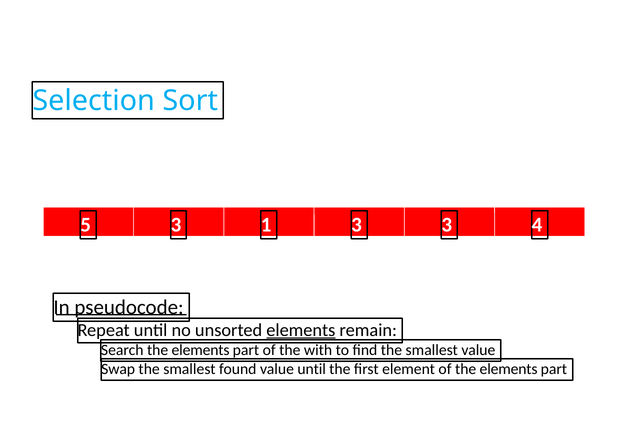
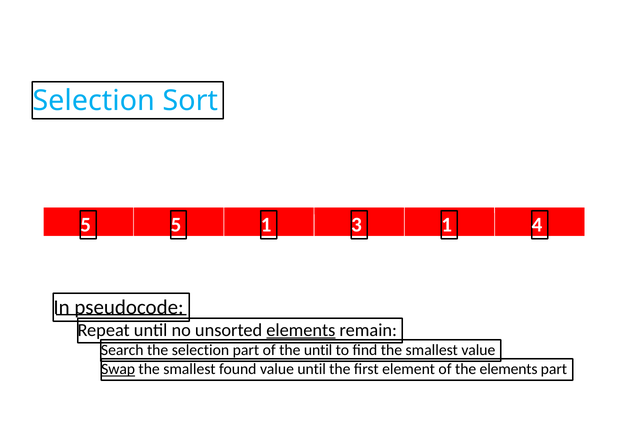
5 3: 3 -> 5 (176, 225)
3 3: 3 -> 1 (447, 225)
Search the elements: elements -> selection (200, 350)
the with: with -> until (318, 350)
Swap underline: none -> present (118, 369)
